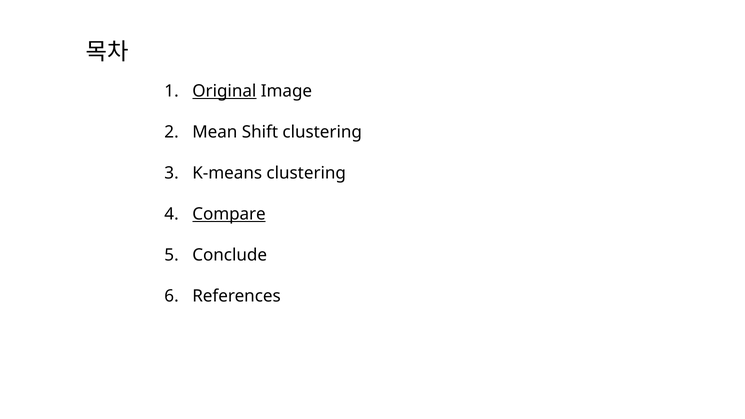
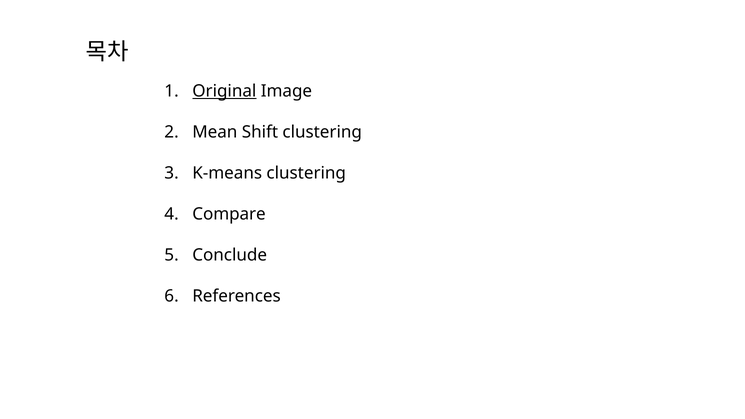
Compare underline: present -> none (229, 214)
